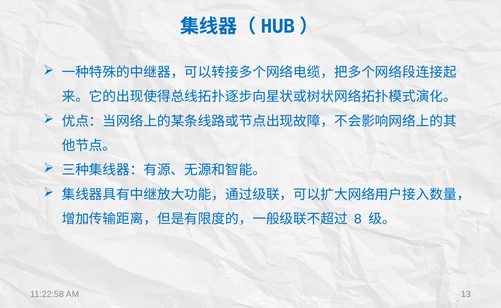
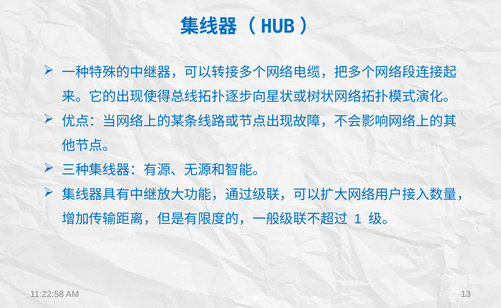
8: 8 -> 1 (358, 219)
